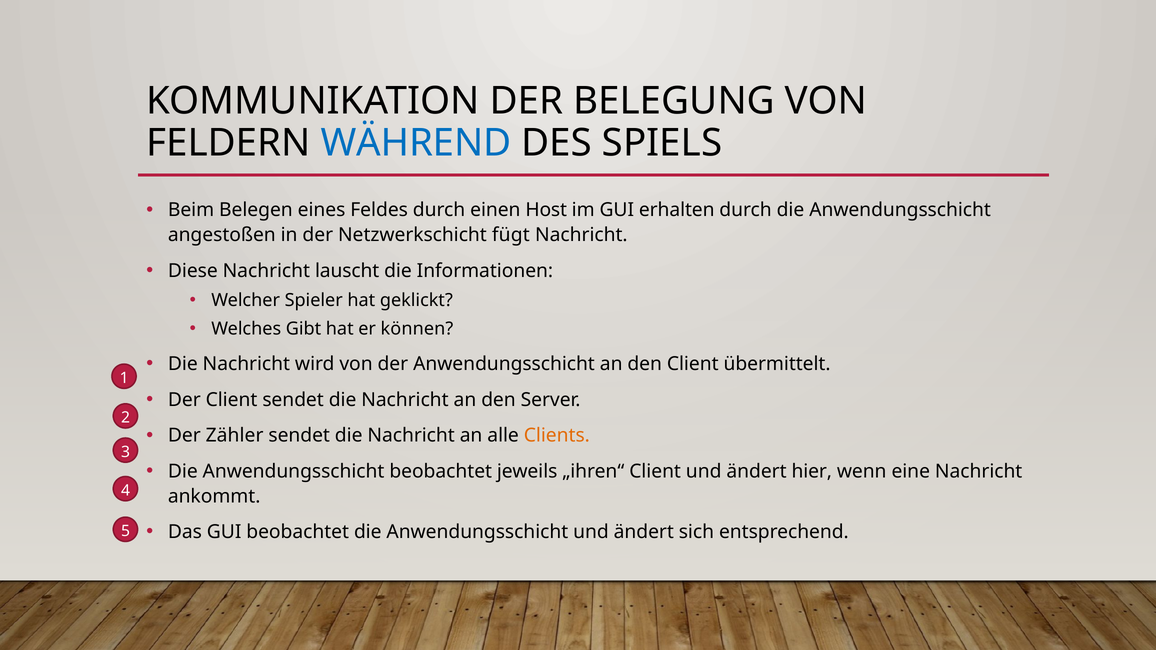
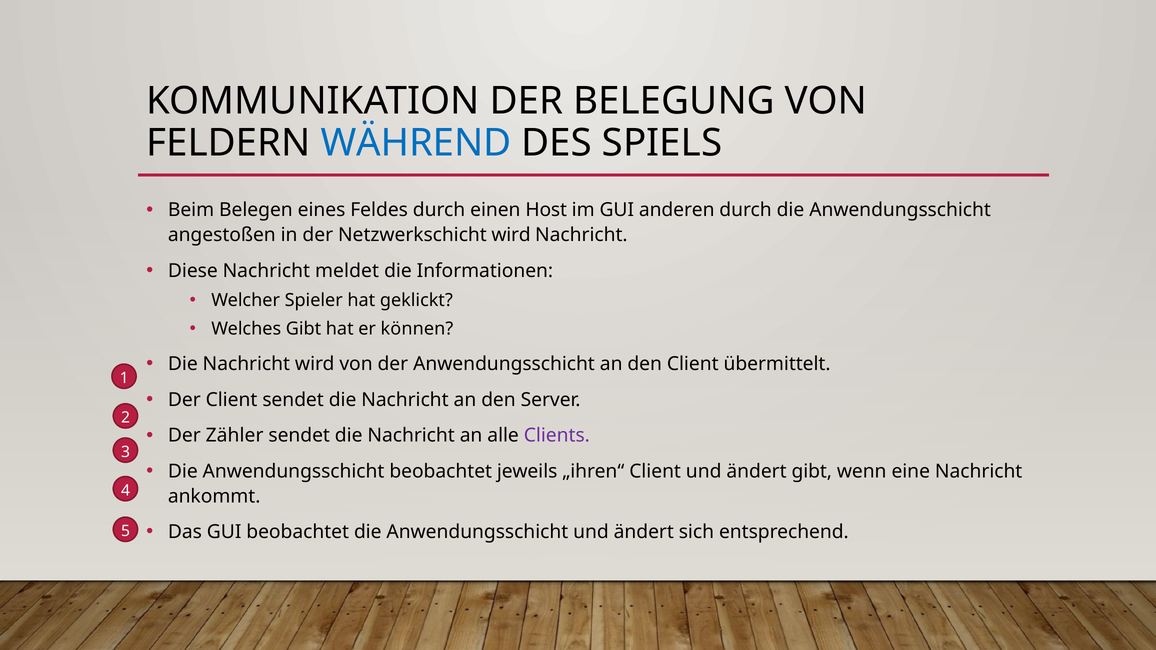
erhalten: erhalten -> anderen (677, 210)
Netzwerkschicht fügt: fügt -> wird (511, 235)
lauscht: lauscht -> meldet (347, 271)
Clients colour: orange -> purple (557, 436)
ändert hier: hier -> gibt (812, 472)
